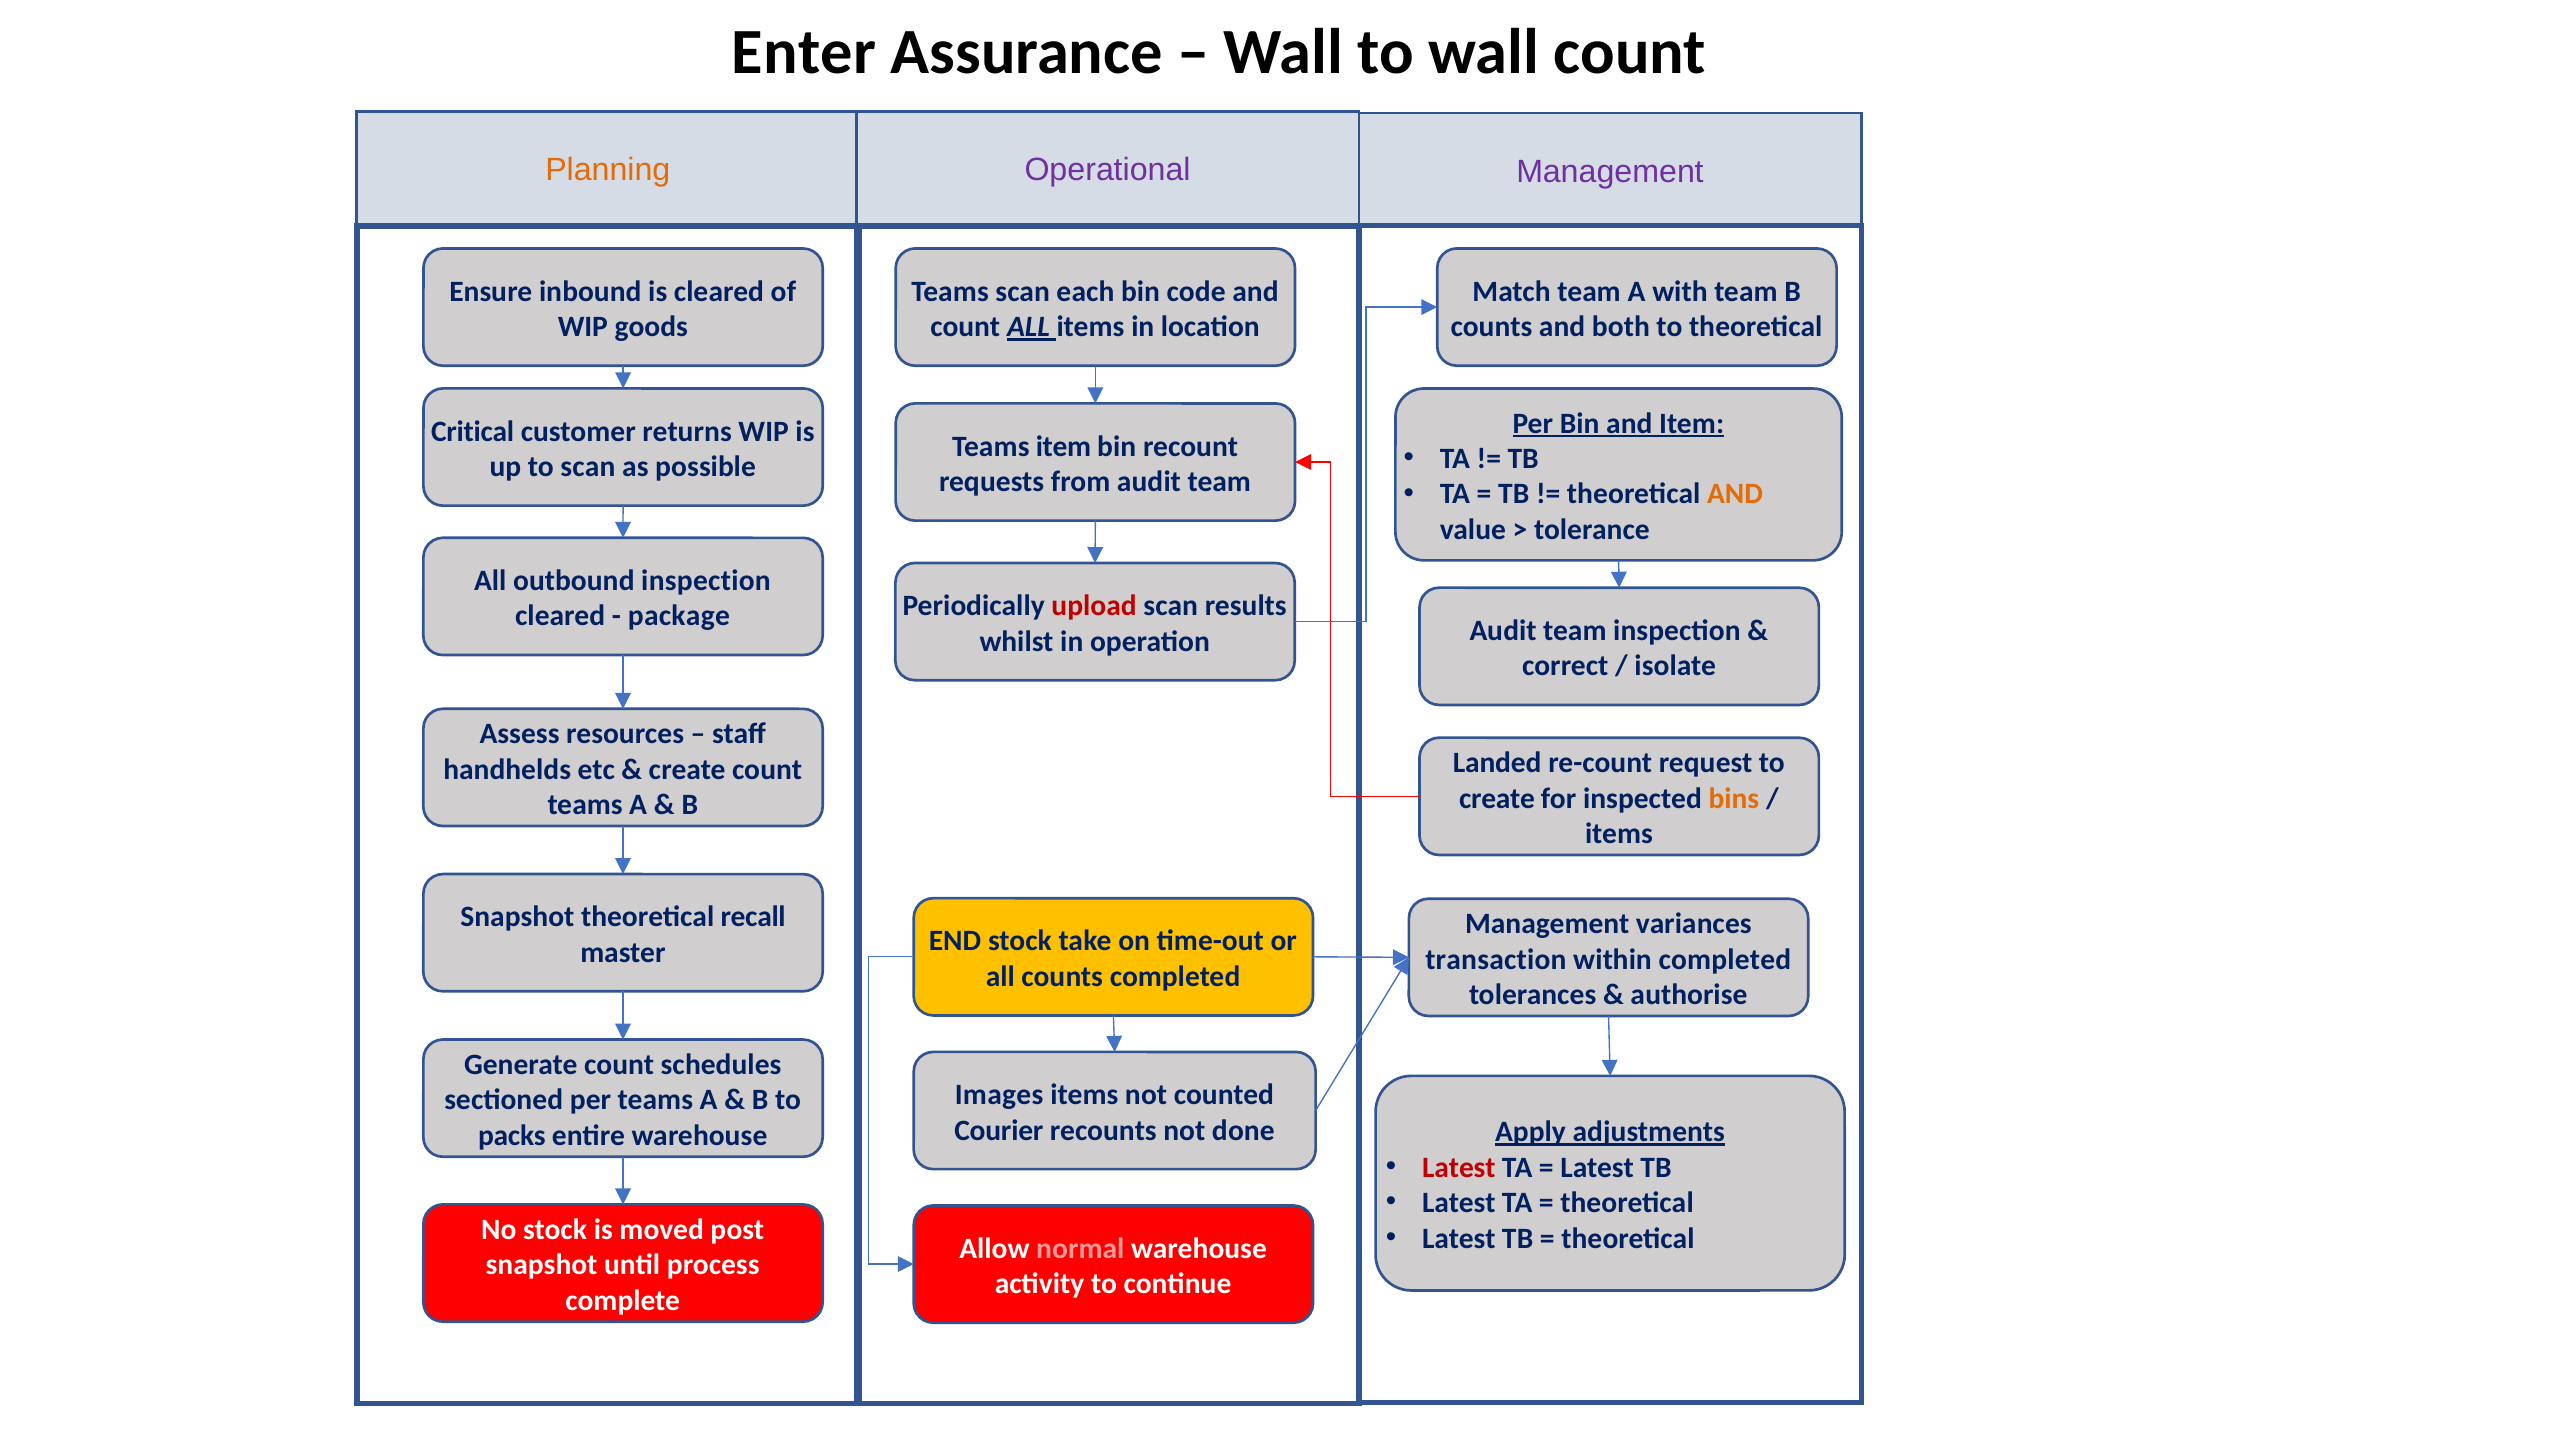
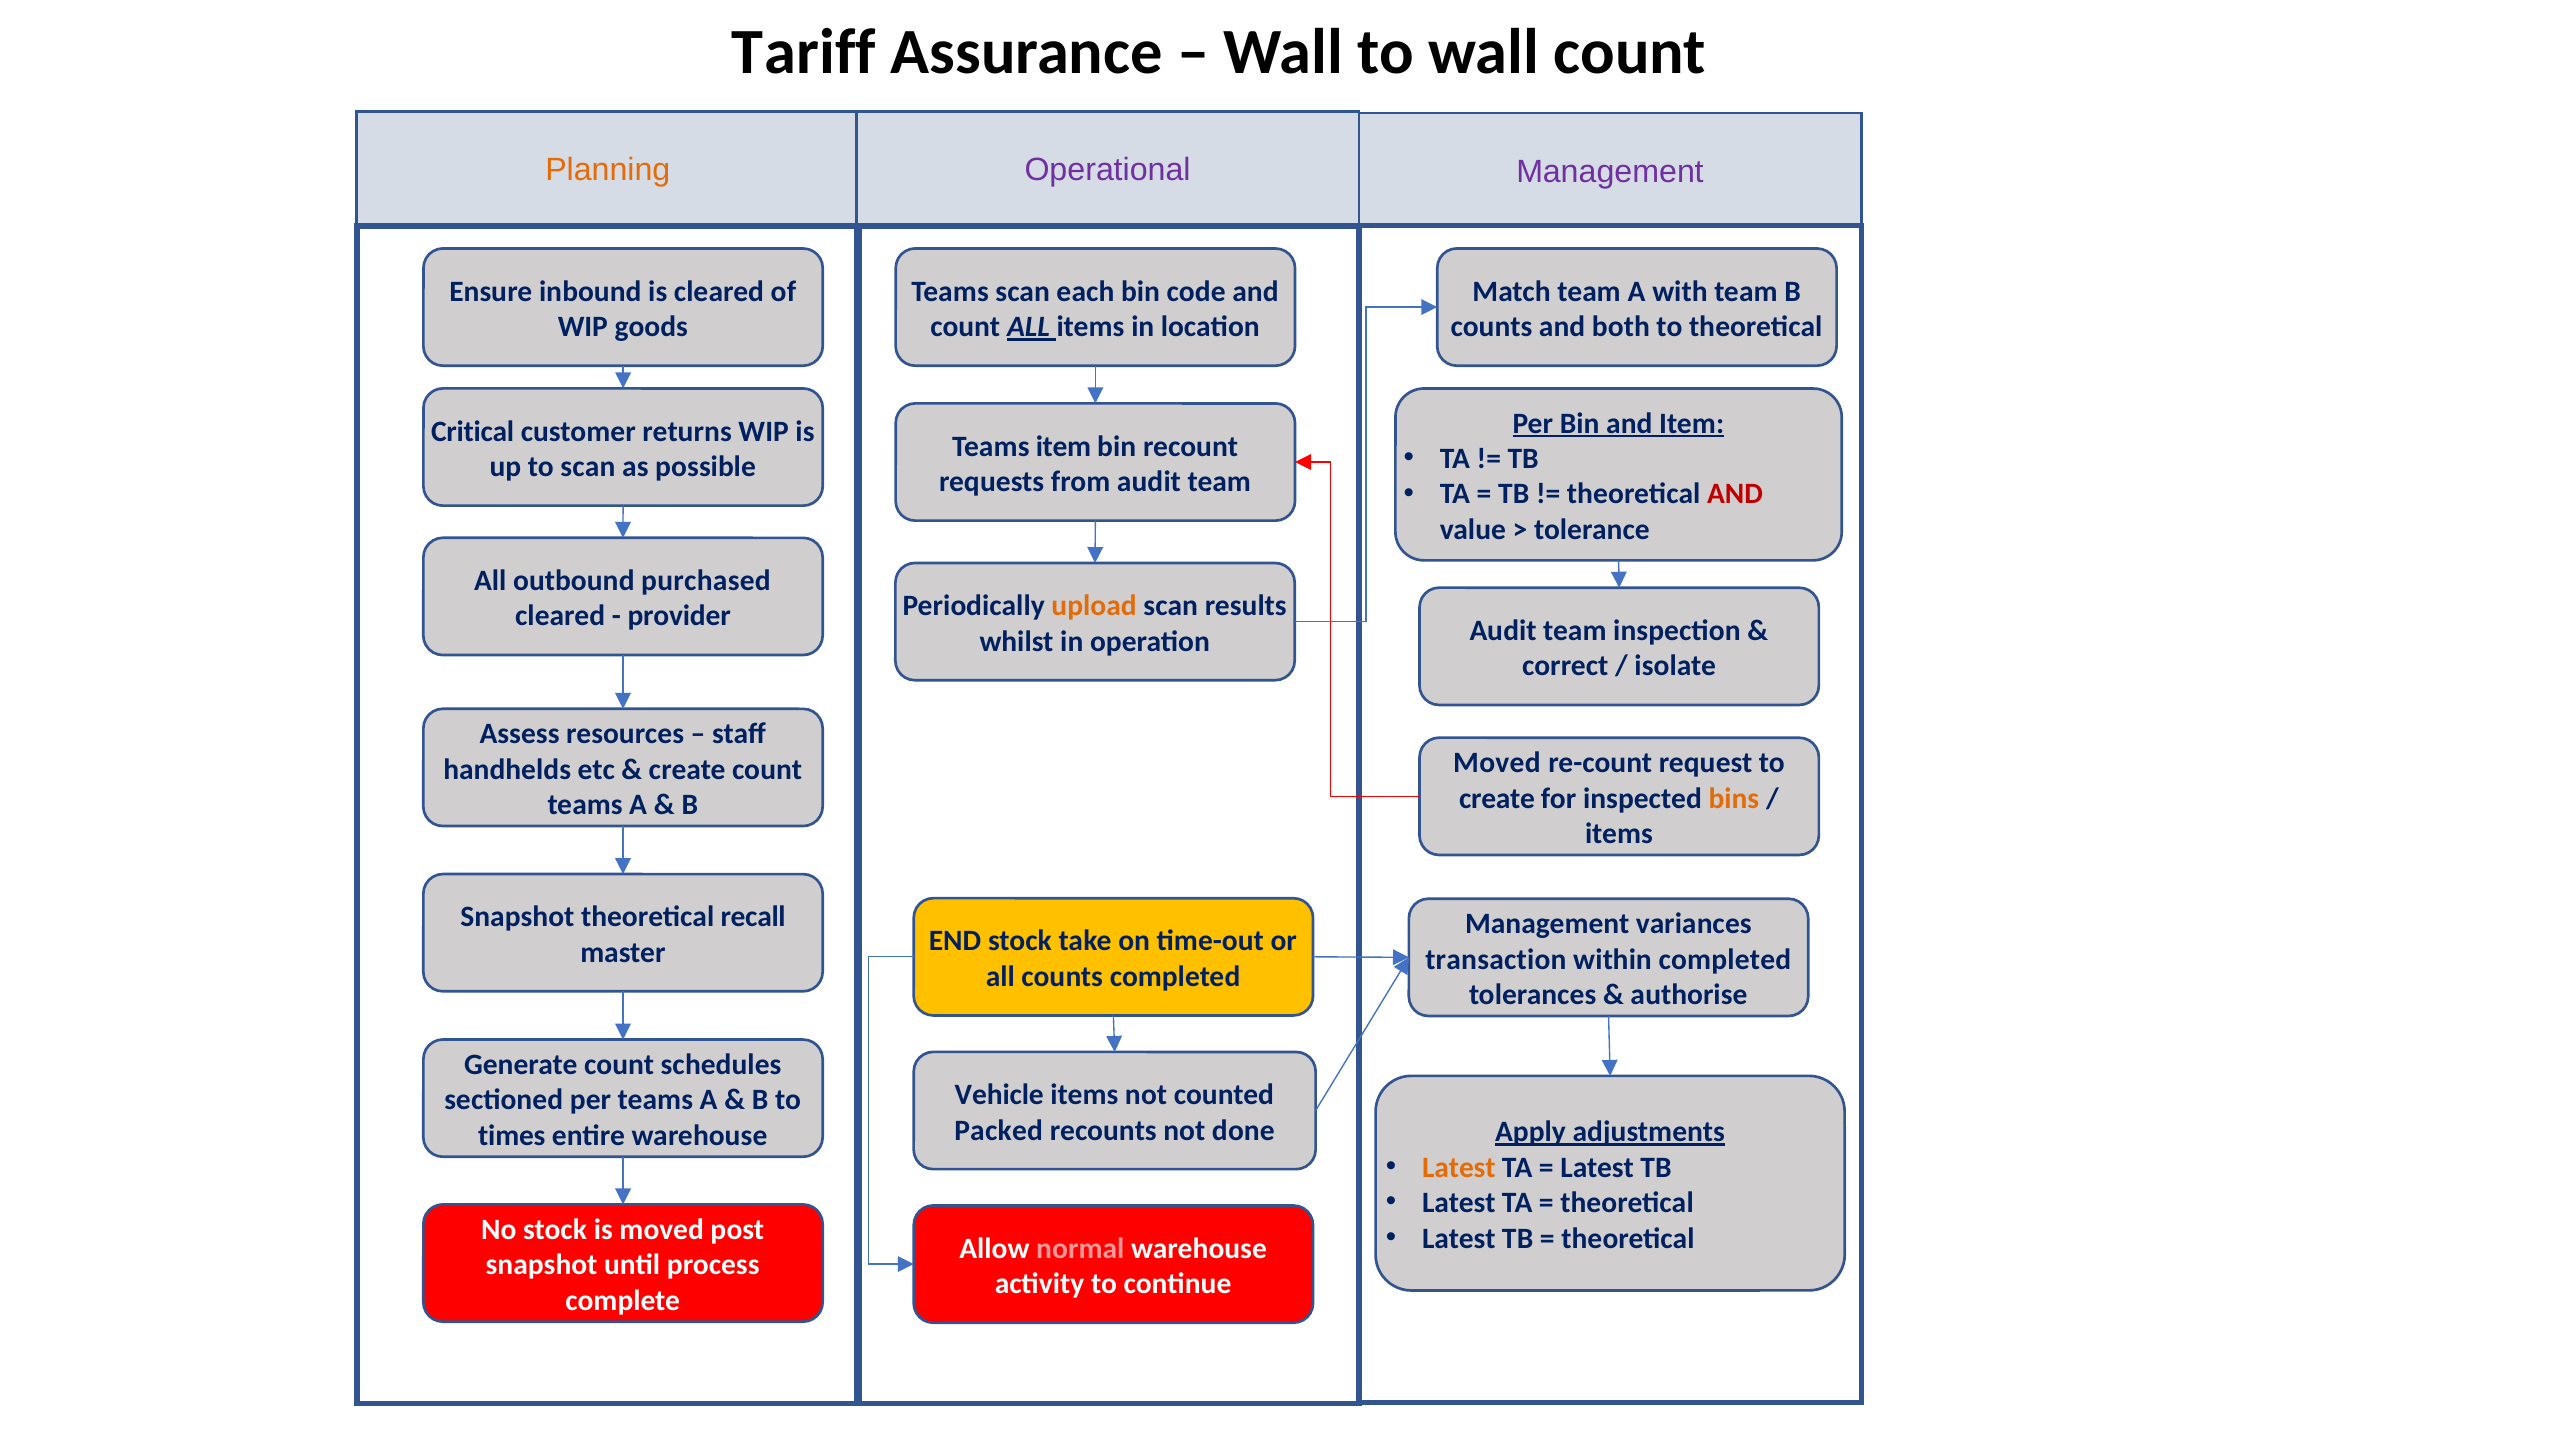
Enter: Enter -> Tariff (804, 53)
AND colour: orange -> red (1735, 494)
outbound inspection: inspection -> purchased (706, 581)
upload colour: red -> orange (1094, 606)
package: package -> provider (679, 616)
Landed: Landed -> Moved (1497, 763)
Images: Images -> Vehicle (999, 1095)
Courier: Courier -> Packed (999, 1130)
packs: packs -> times (512, 1136)
Latest colour: red -> orange (1459, 1167)
